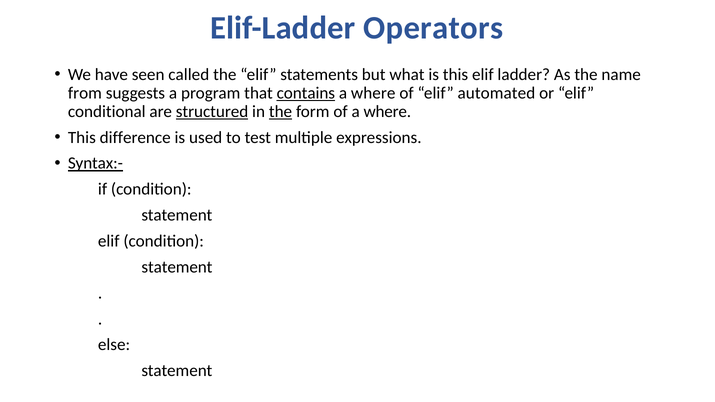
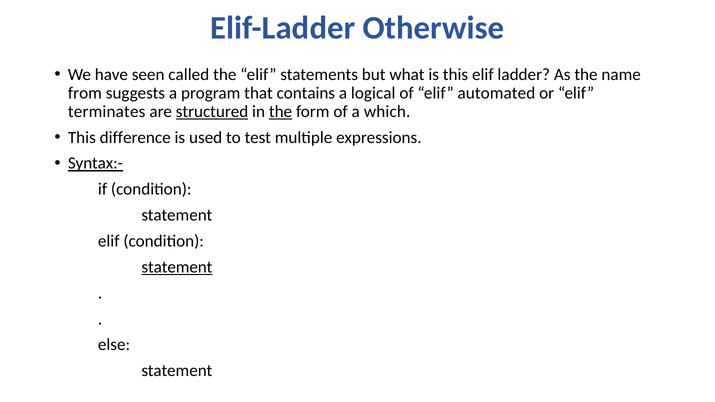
Operators: Operators -> Otherwise (433, 28)
contains underline: present -> none (306, 93)
where: where -> logical (373, 93)
conditional: conditional -> terminates (107, 111)
of a where: where -> which (387, 111)
statement underline: none -> present (177, 267)
